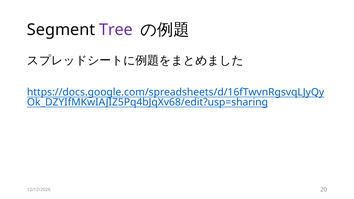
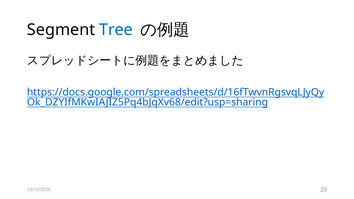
Tree colour: purple -> blue (116, 30)
